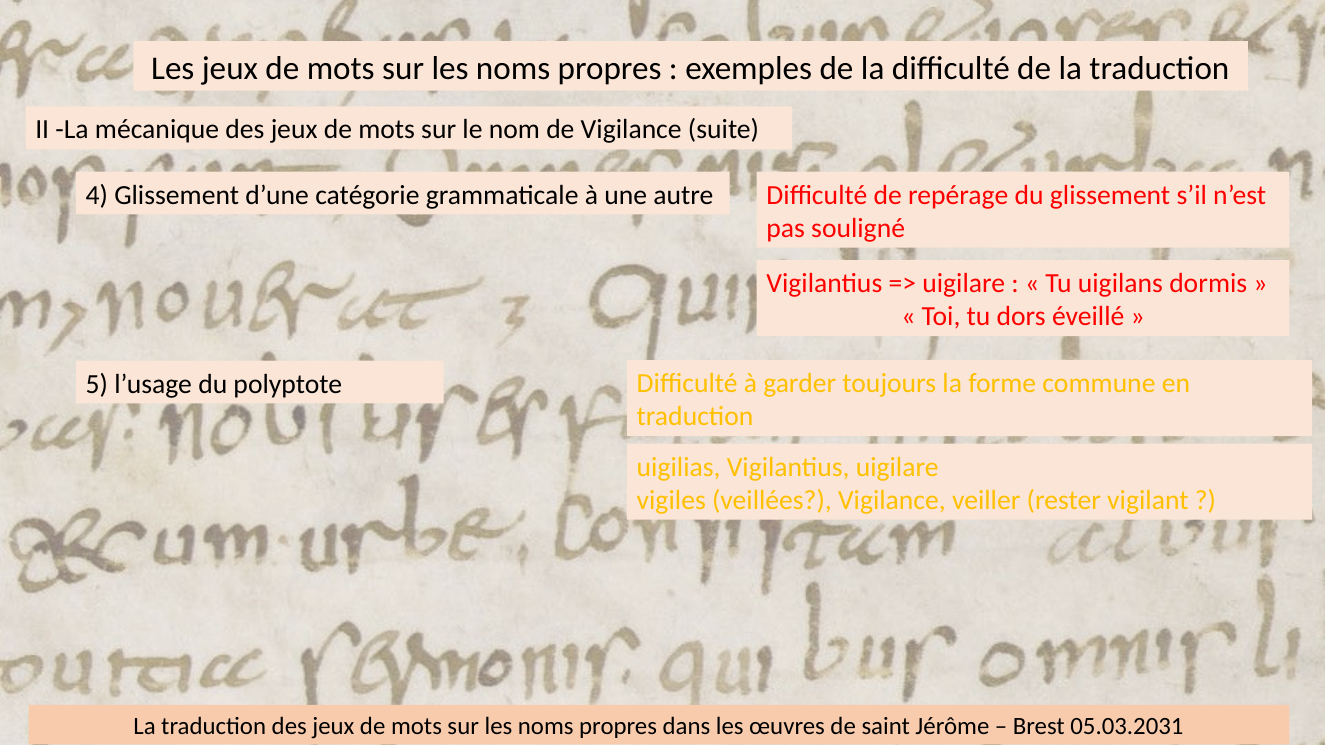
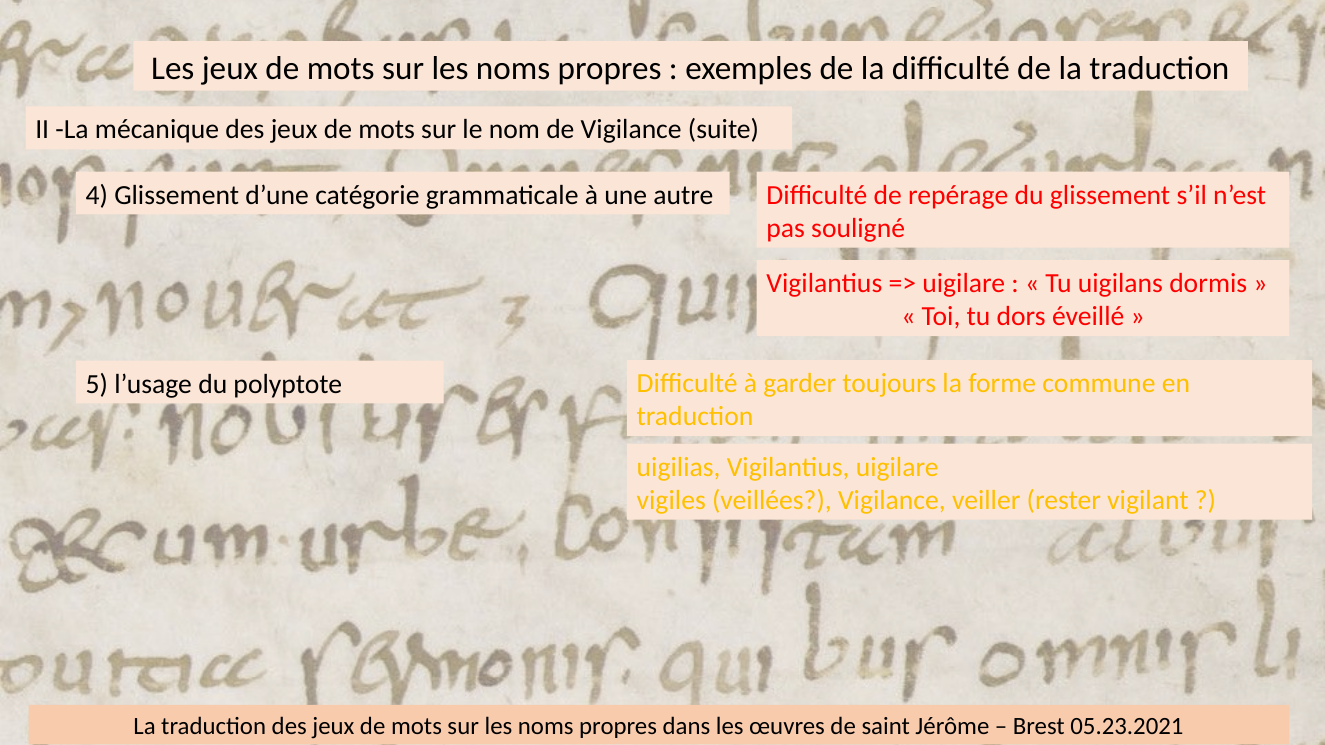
05.03.2031: 05.03.2031 -> 05.23.2021 (1127, 727)
